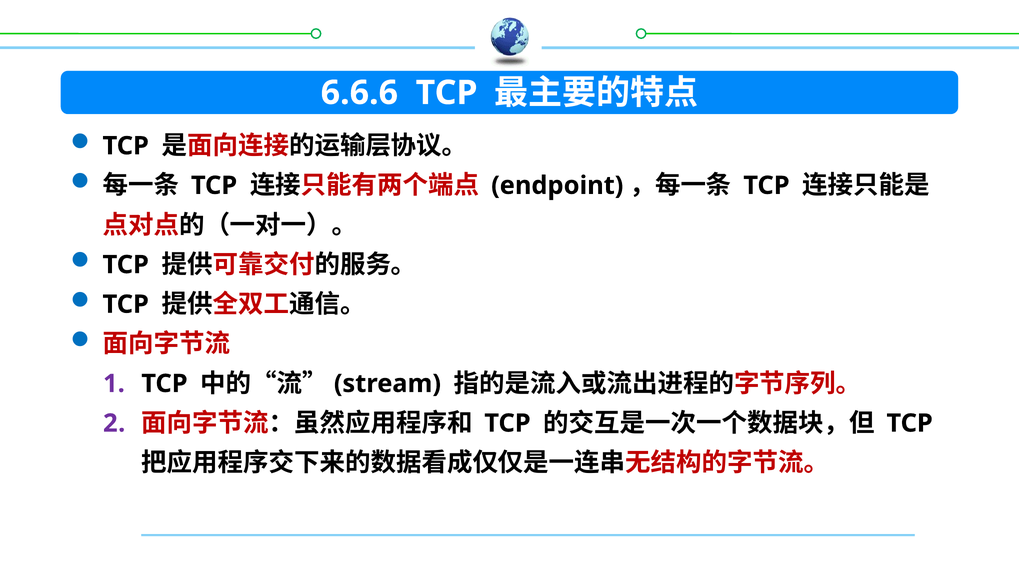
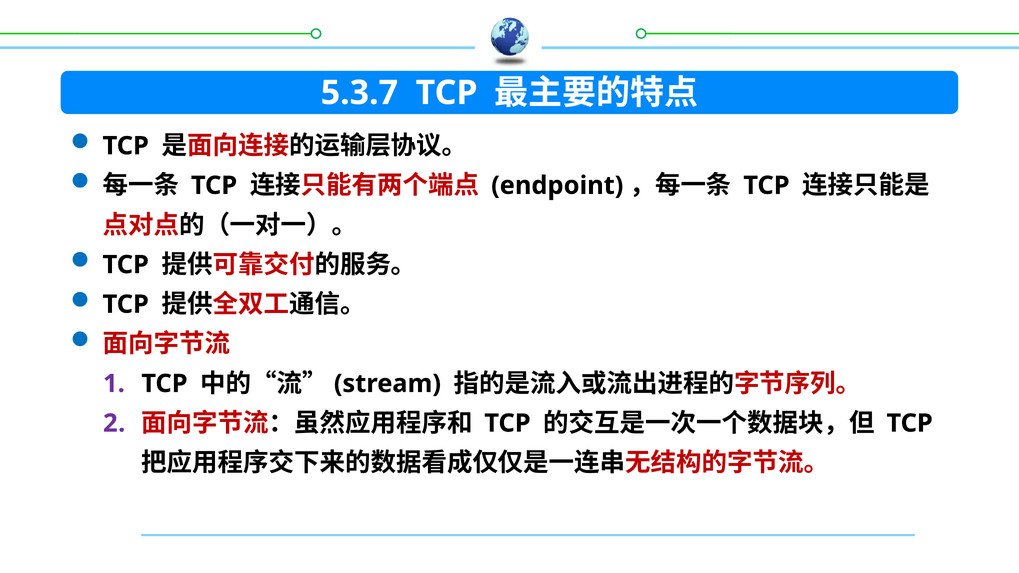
6.6.6: 6.6.6 -> 5.3.7 (359, 93)
